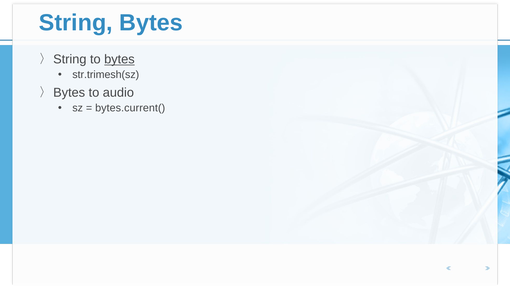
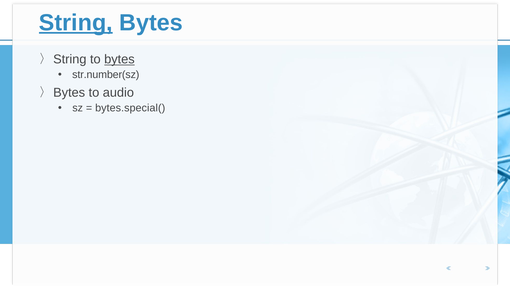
String underline: none -> present (76, 23)
str.trimesh(sz: str.trimesh(sz -> str.number(sz (106, 75)
bytes.current(: bytes.current( -> bytes.special( (130, 108)
